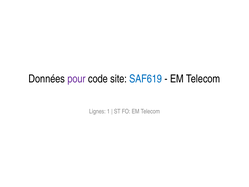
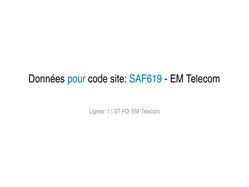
pour colour: purple -> blue (77, 79)
